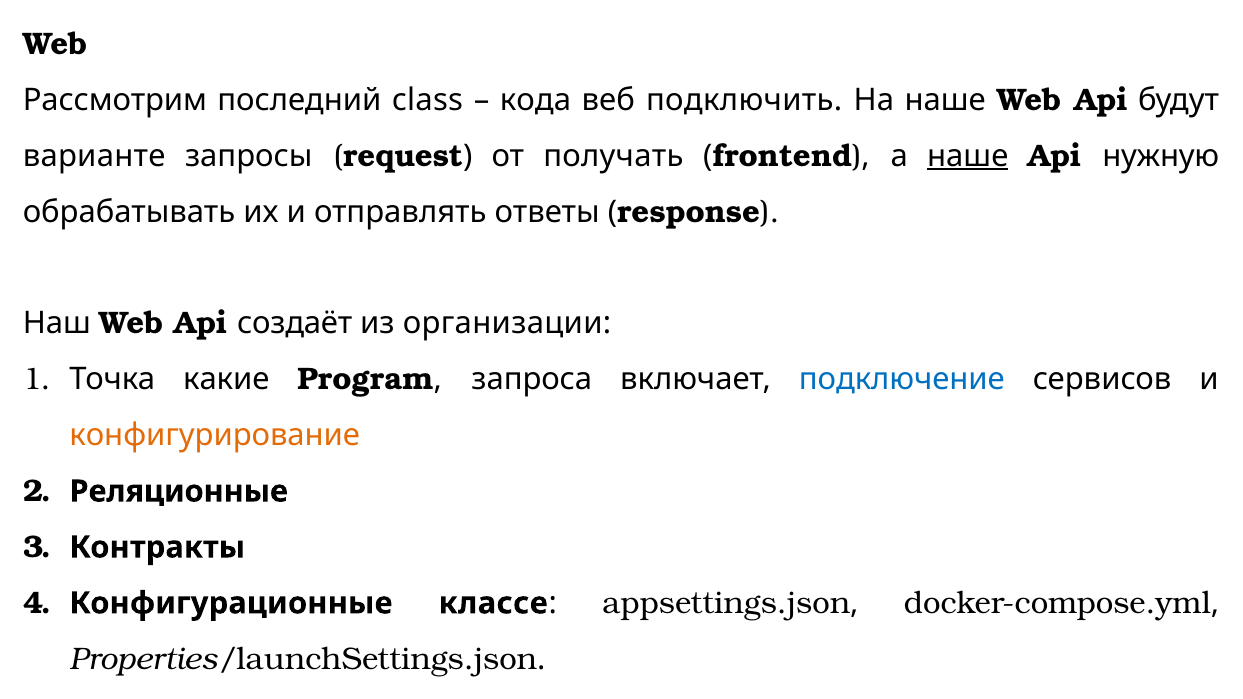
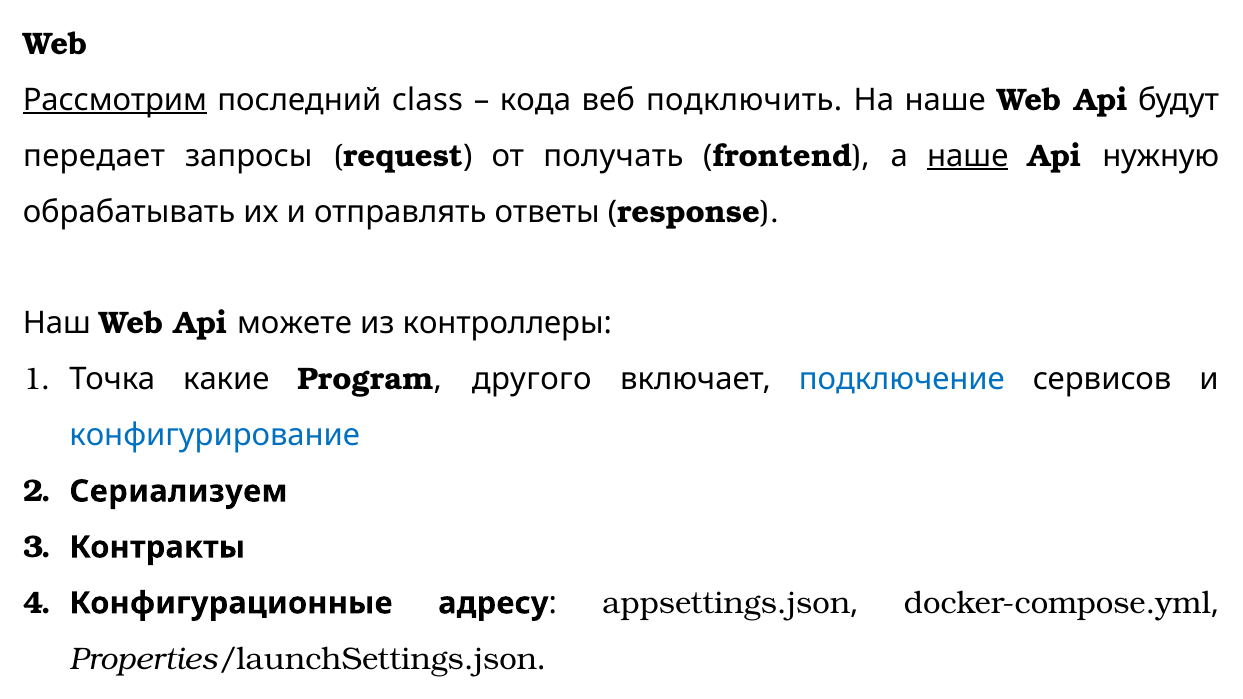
Рассмотрим underline: none -> present (115, 100)
варианте: варианте -> передает (94, 156)
создаёт: создаёт -> можете (295, 324)
организации: организации -> контроллеры (507, 324)
запроса: запроса -> другого (532, 380)
конфигурирование colour: orange -> blue (215, 436)
Реляционные: Реляционные -> Сериализуем (178, 491)
классе: классе -> адресу (493, 603)
